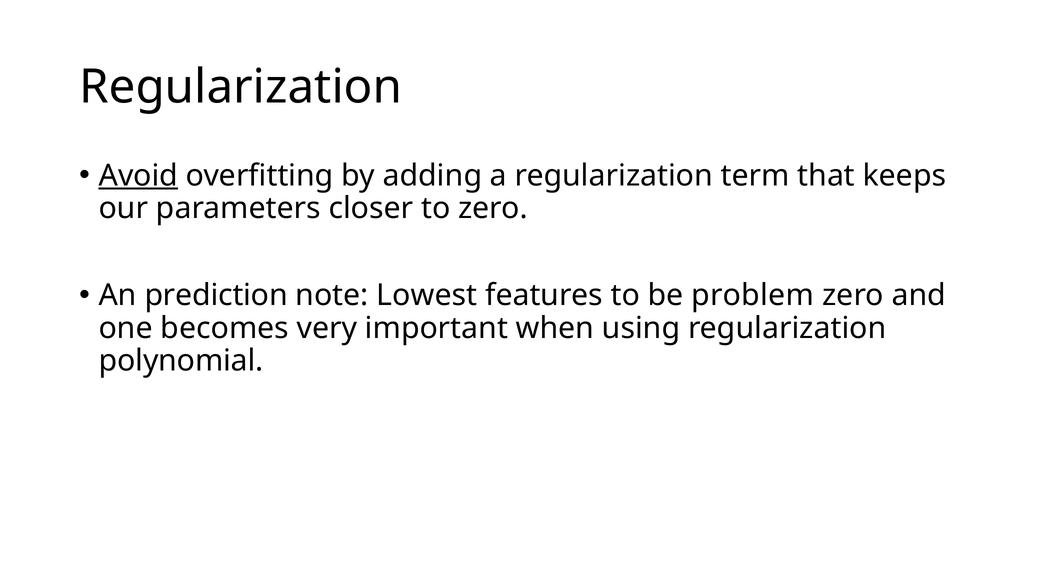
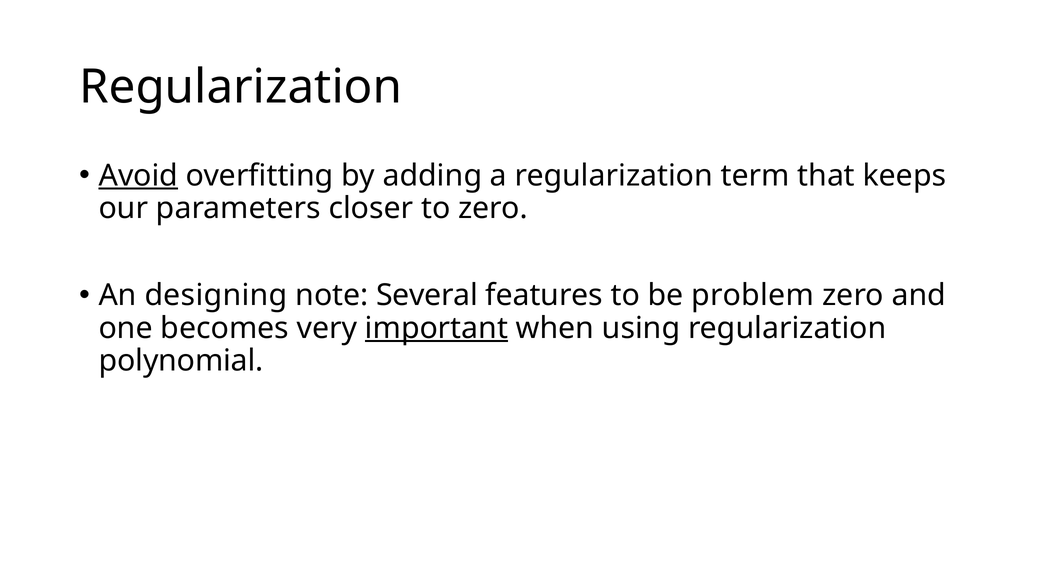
prediction: prediction -> designing (216, 296)
Lowest: Lowest -> Several (427, 296)
important underline: none -> present (436, 328)
